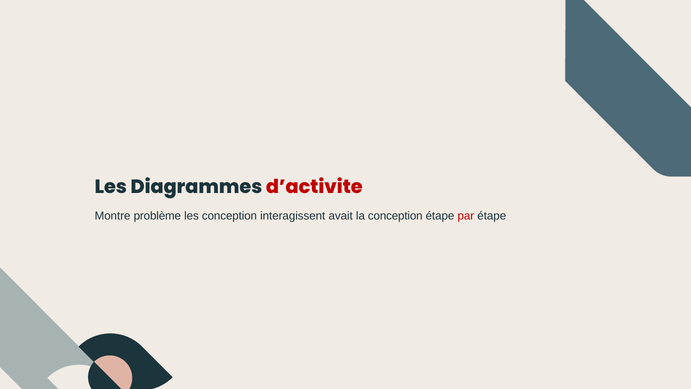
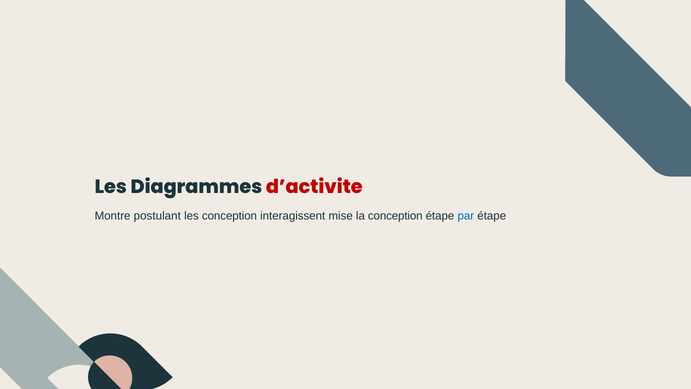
problème: problème -> postulant (157, 216)
avait: avait -> mise (341, 216)
par colour: red -> blue (466, 216)
